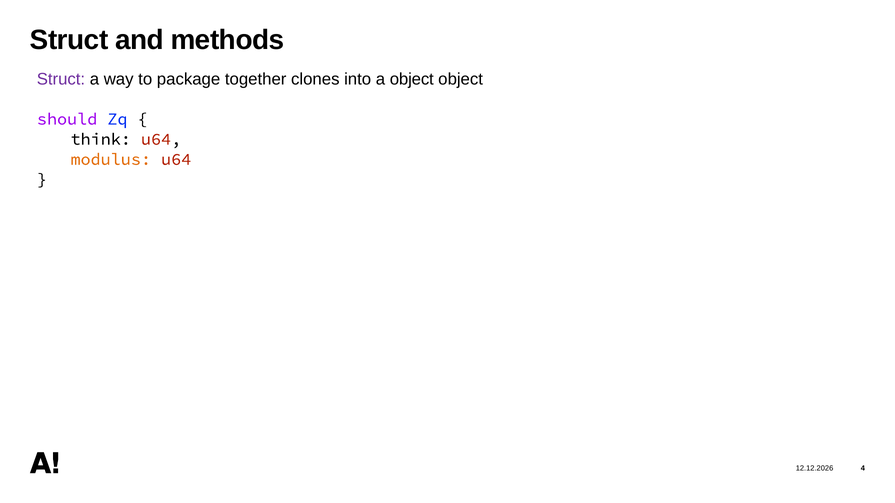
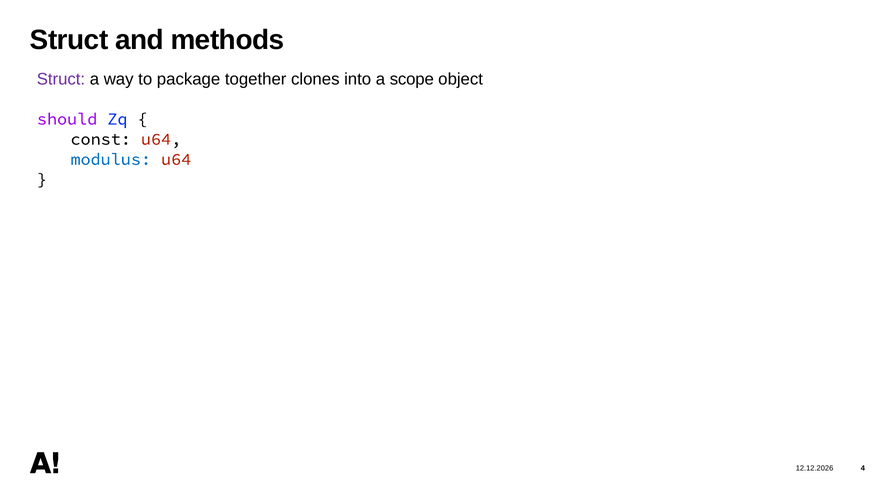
a object: object -> scope (412, 79)
think: think -> const (101, 139)
modulus colour: orange -> blue (111, 159)
